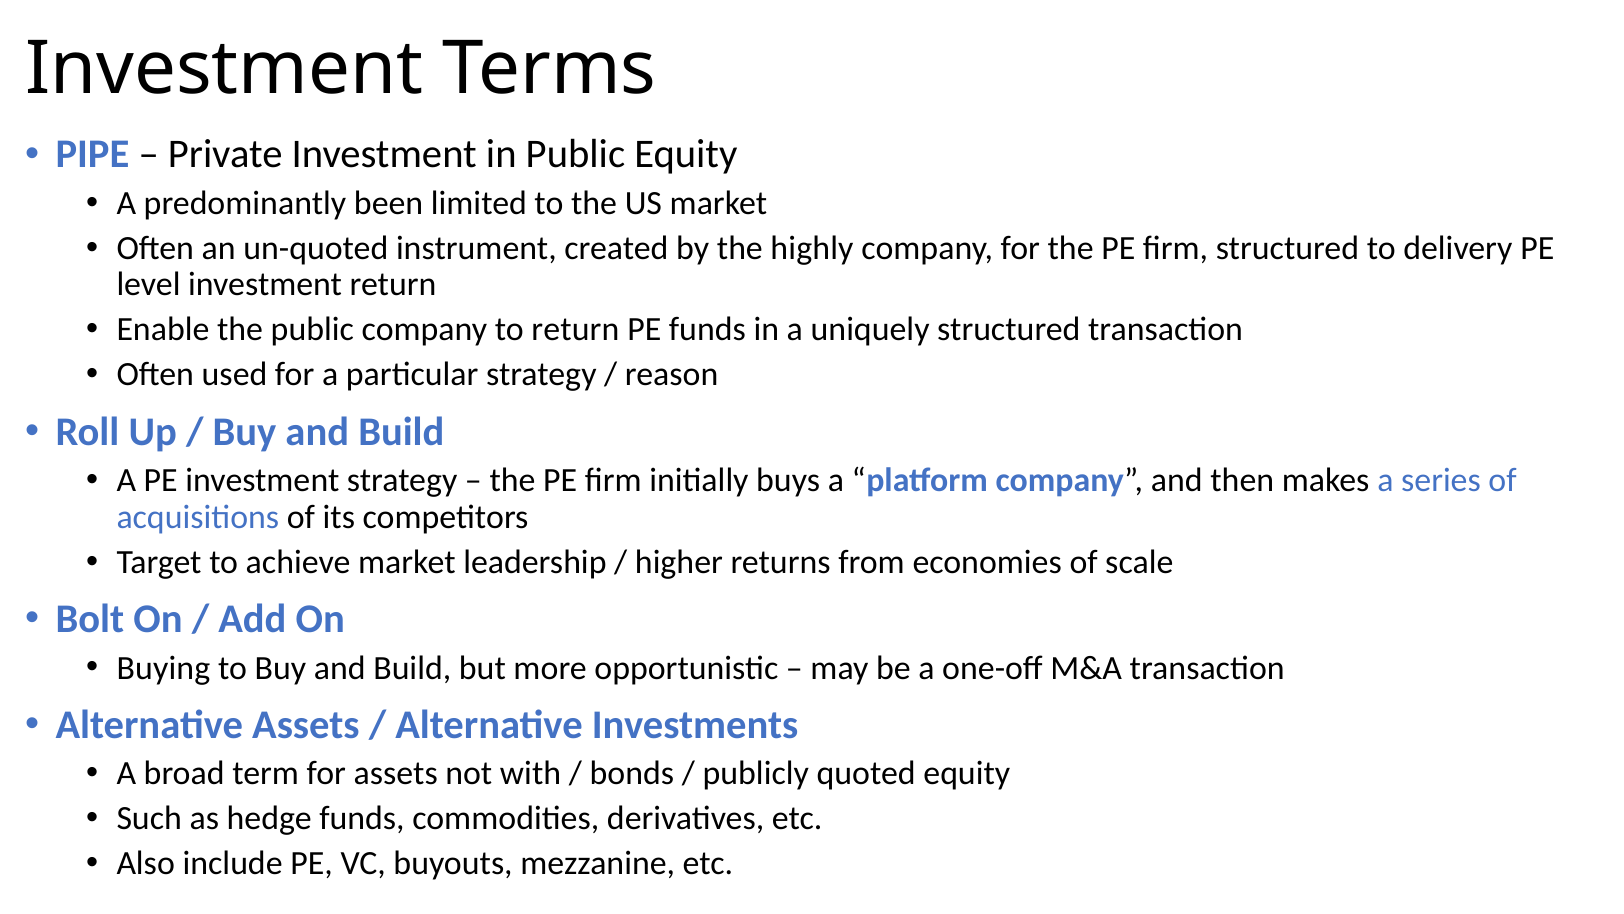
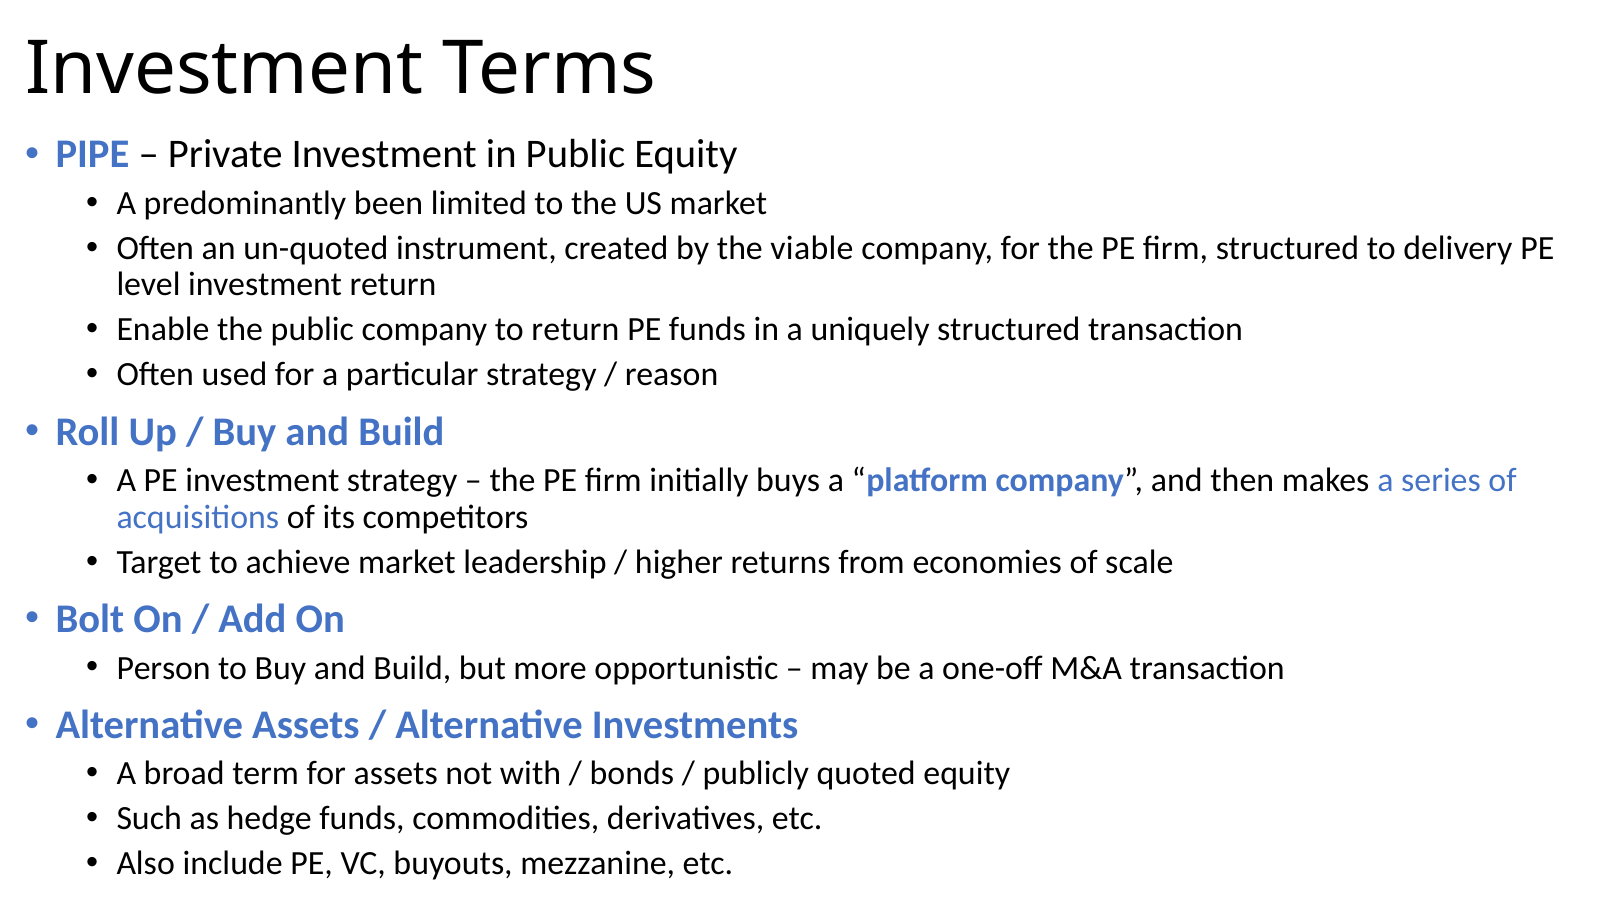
highly: highly -> viable (812, 248)
Buying: Buying -> Person (164, 668)
